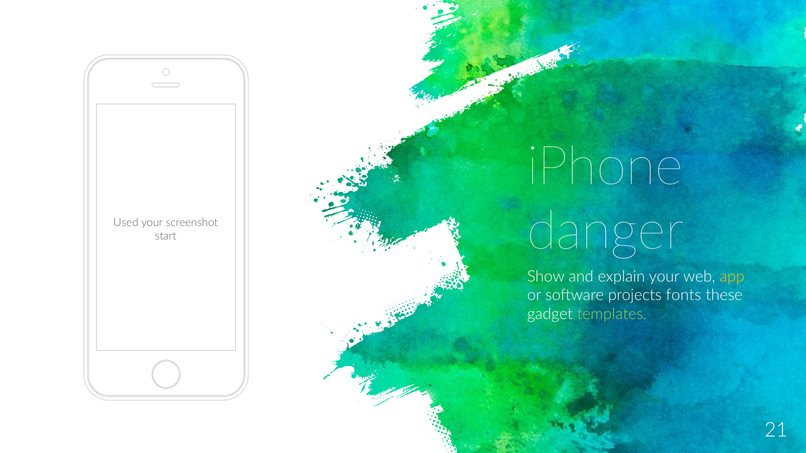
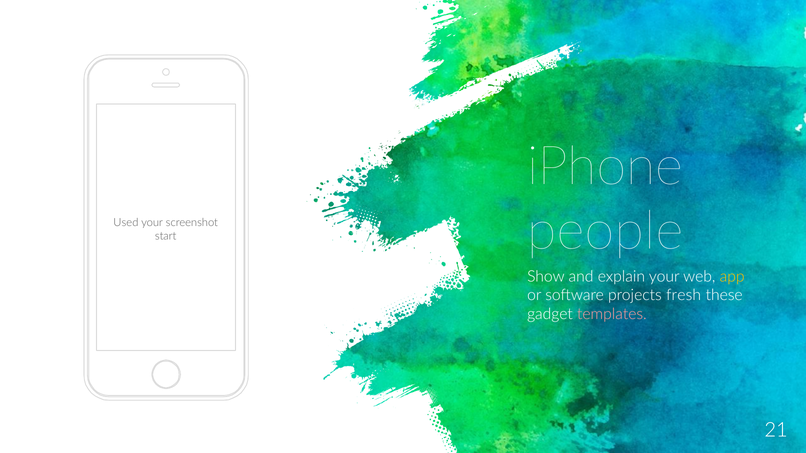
danger: danger -> people (605, 231)
fonts: fonts -> fresh (684, 296)
templates colour: light green -> pink (612, 314)
